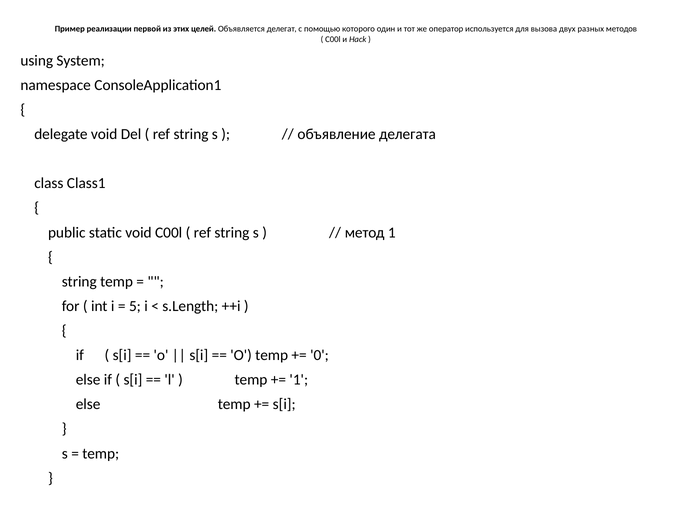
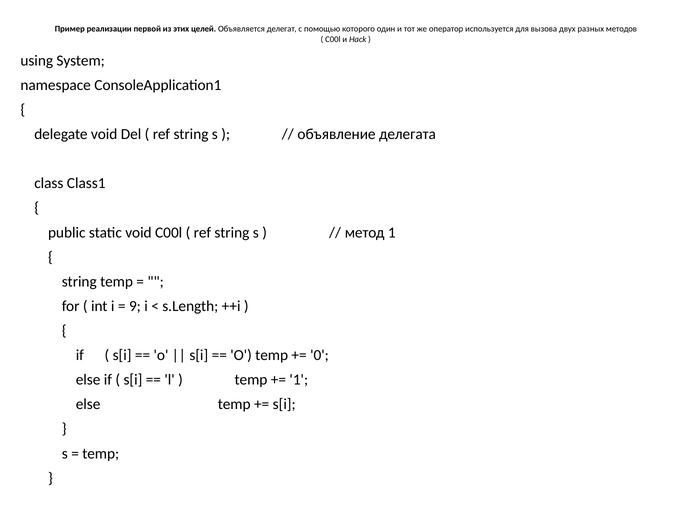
5: 5 -> 9 (135, 306)
